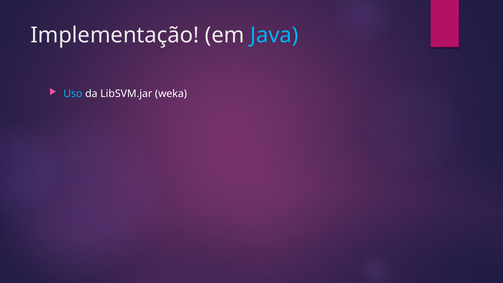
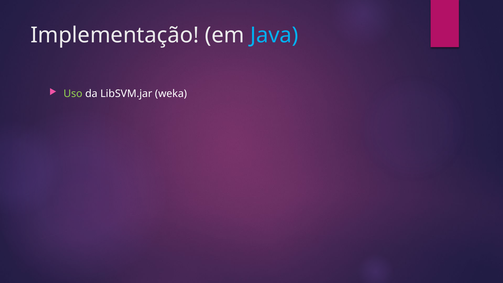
Uso colour: light blue -> light green (73, 94)
